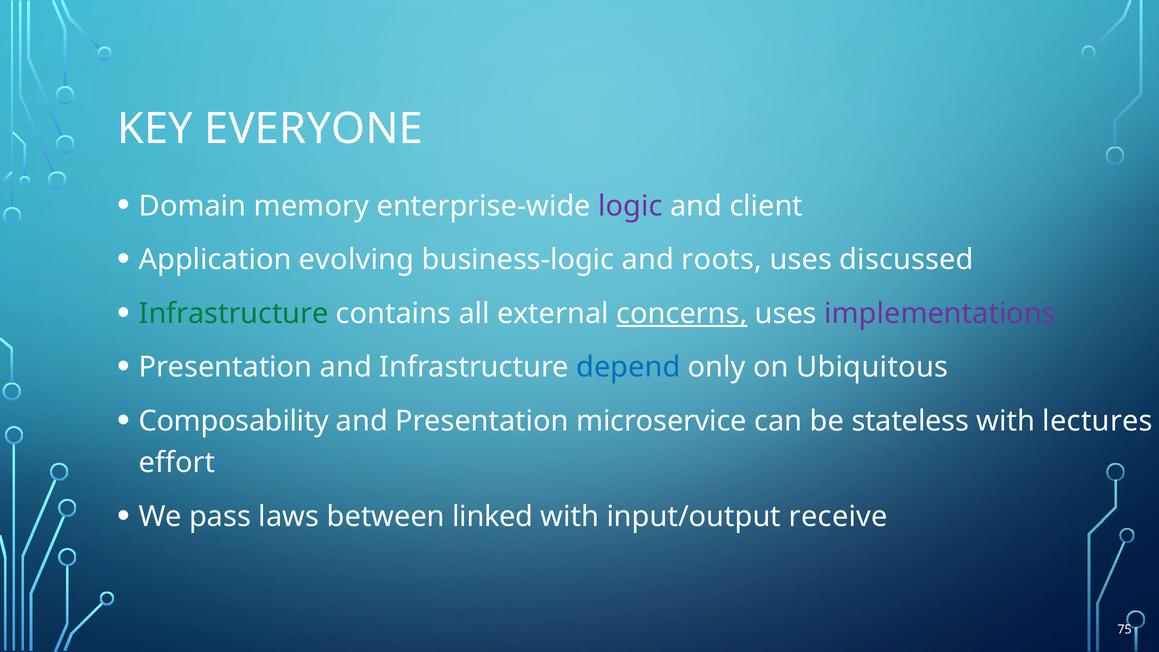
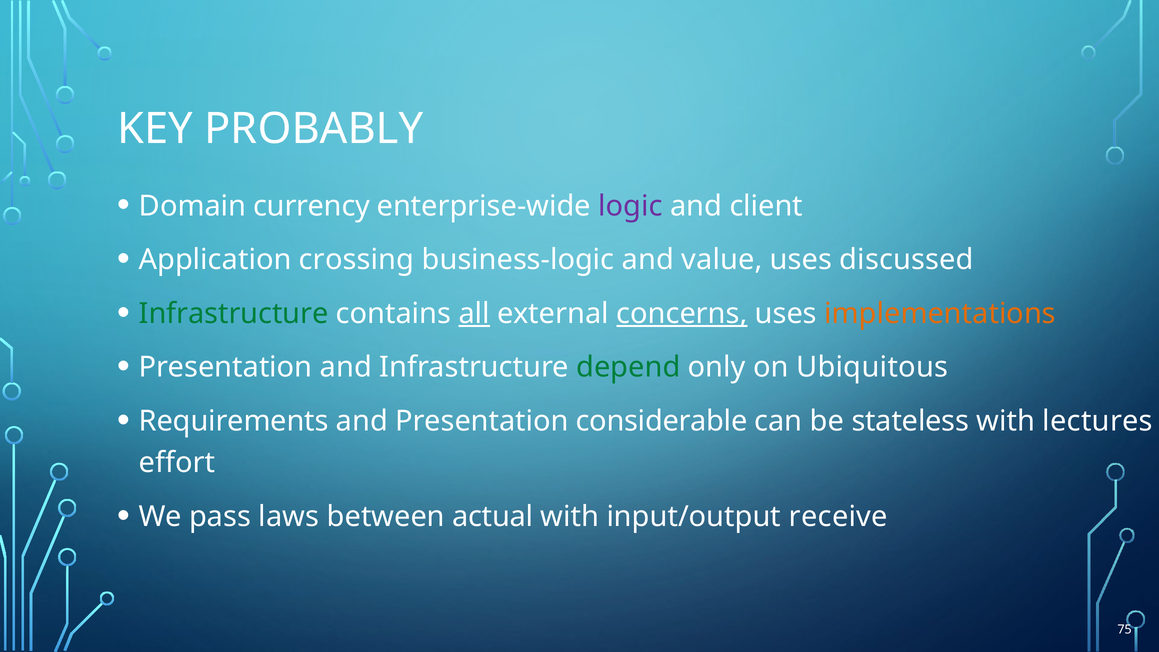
EVERYONE: EVERYONE -> PROBABLY (314, 129)
memory: memory -> currency (312, 206)
evolving: evolving -> crossing (357, 260)
roots: roots -> value (722, 260)
all underline: none -> present (474, 314)
implementations colour: purple -> orange (940, 314)
depend colour: blue -> green (628, 367)
Composability: Composability -> Requirements (234, 421)
microservice: microservice -> considerable (662, 421)
linked: linked -> actual (493, 517)
